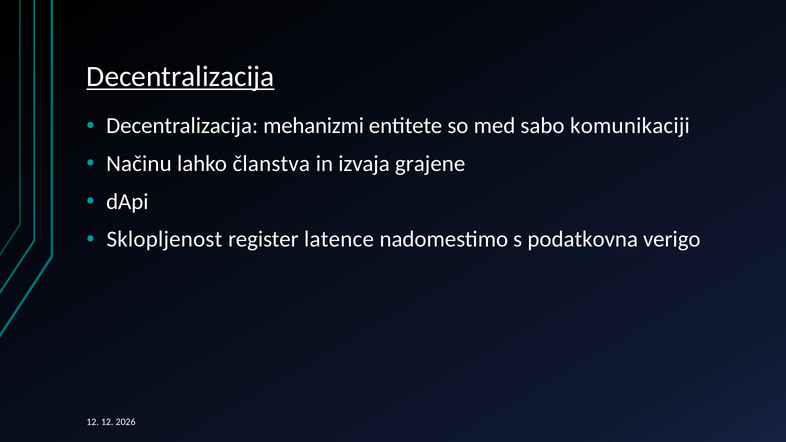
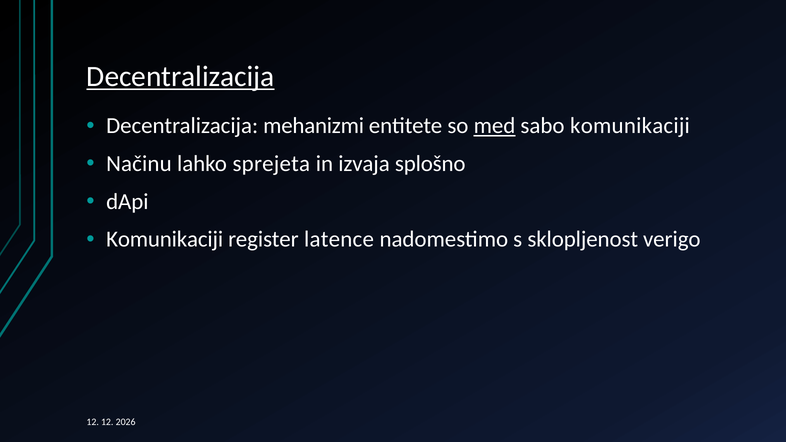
med underline: none -> present (495, 126)
članstva: članstva -> sprejeta (271, 164)
grajene: grajene -> splošno (430, 164)
Sklopljenost: Sklopljenost -> Komunikaciji (165, 240)
podatkovna: podatkovna -> sklopljenost (583, 240)
